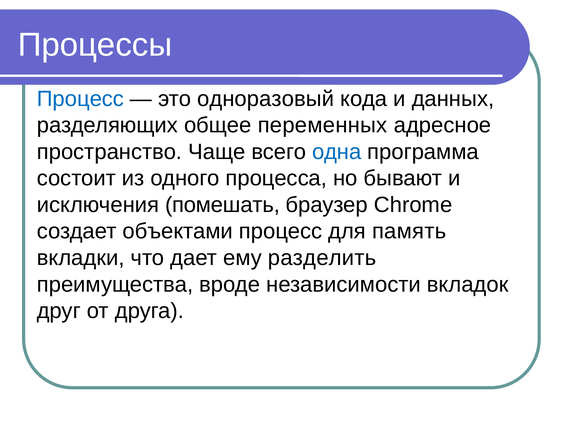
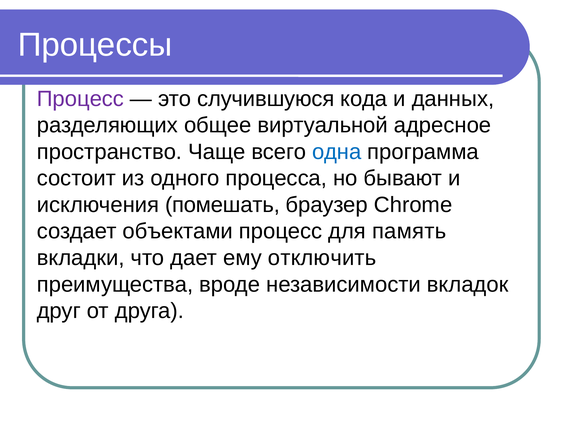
Процесс colour: blue -> purple (80, 99)
одноразовый: одноразовый -> случившуюся (266, 99)
переменных: переменных -> виртуальной (323, 125)
разделить: разделить -> отключить (322, 258)
